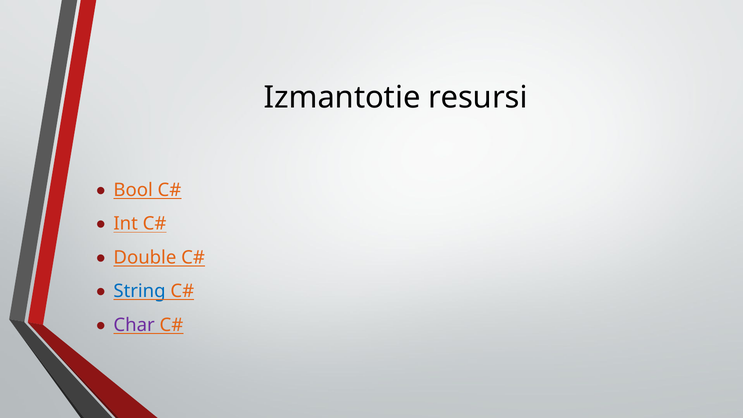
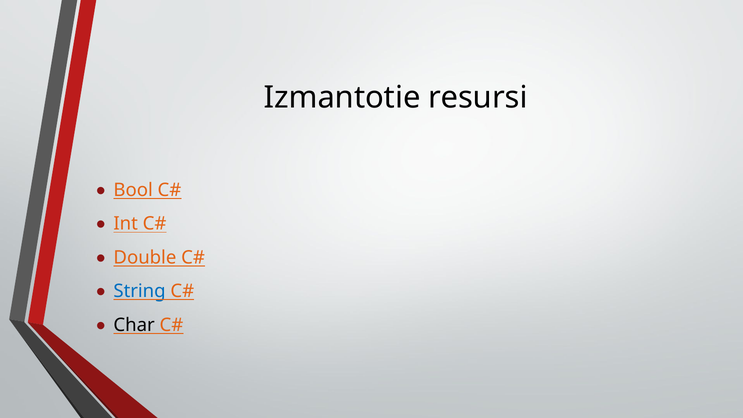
Char colour: purple -> black (134, 325)
